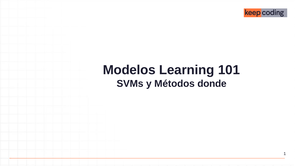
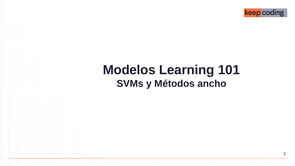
donde: donde -> ancho (212, 84)
